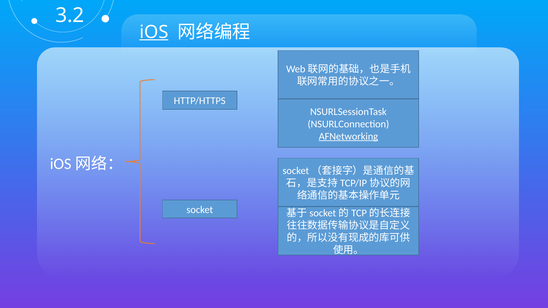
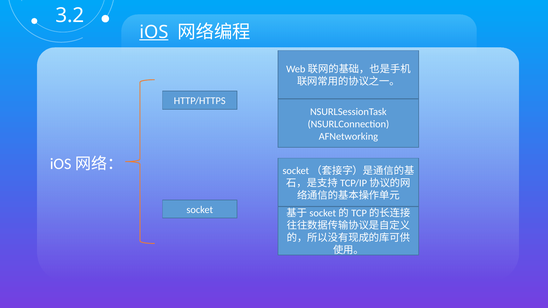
AFNetworking underline: present -> none (348, 136)
